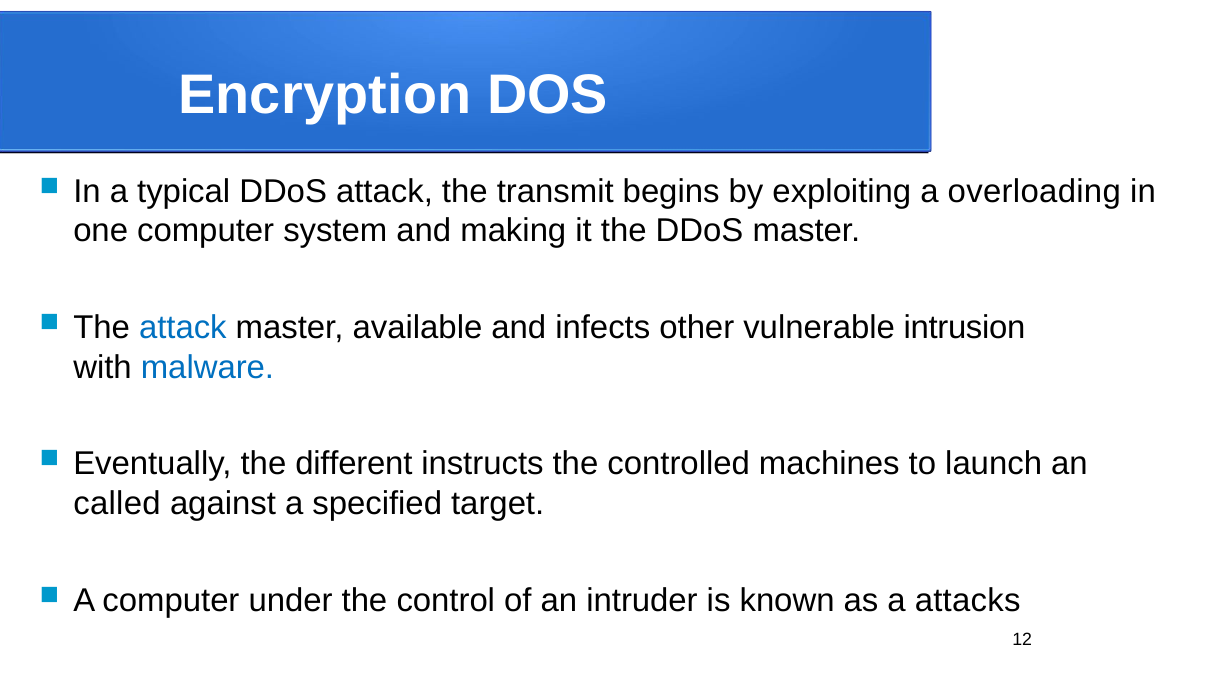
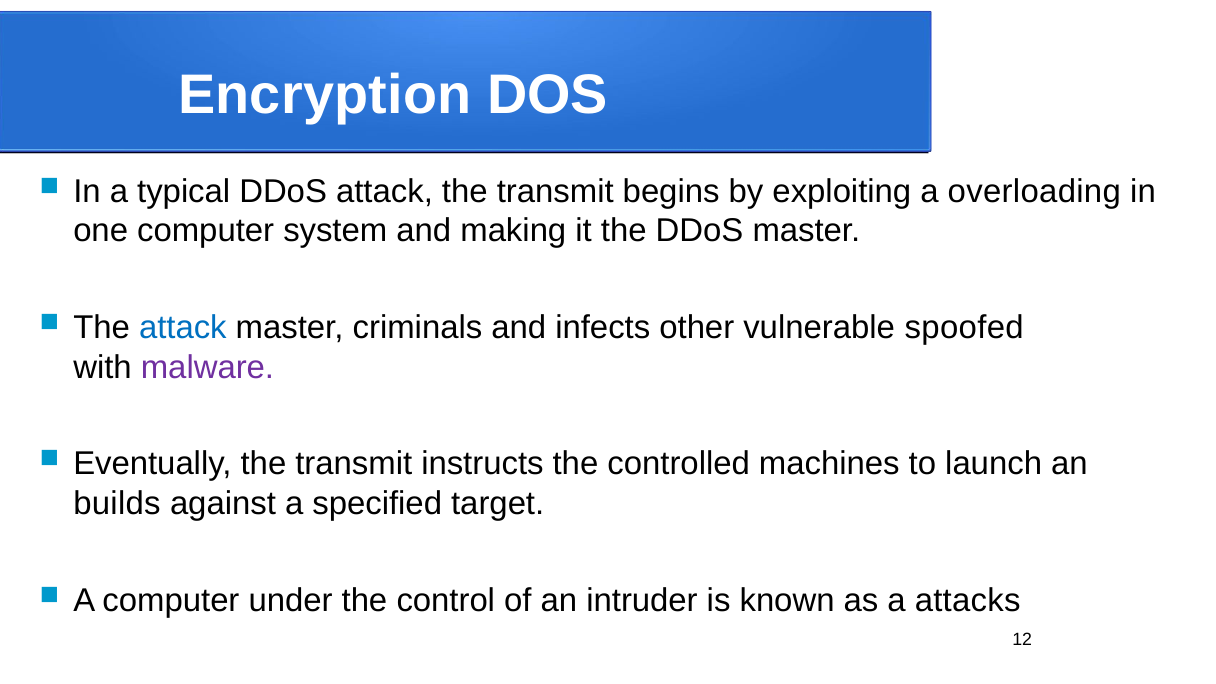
available: available -> criminals (418, 328)
intrusion: intrusion -> spoofed (964, 328)
malware colour: blue -> purple (207, 367)
Eventually the different: different -> transmit (354, 464)
called: called -> builds (117, 504)
